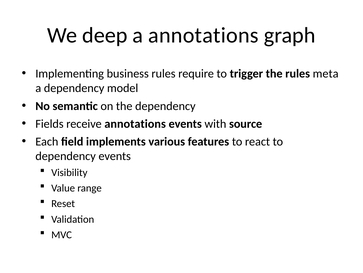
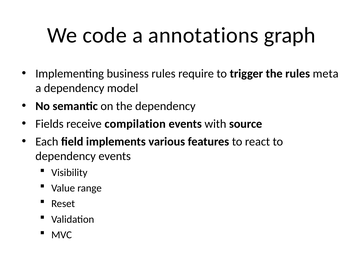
deep: deep -> code (105, 35)
receive annotations: annotations -> compilation (135, 123)
